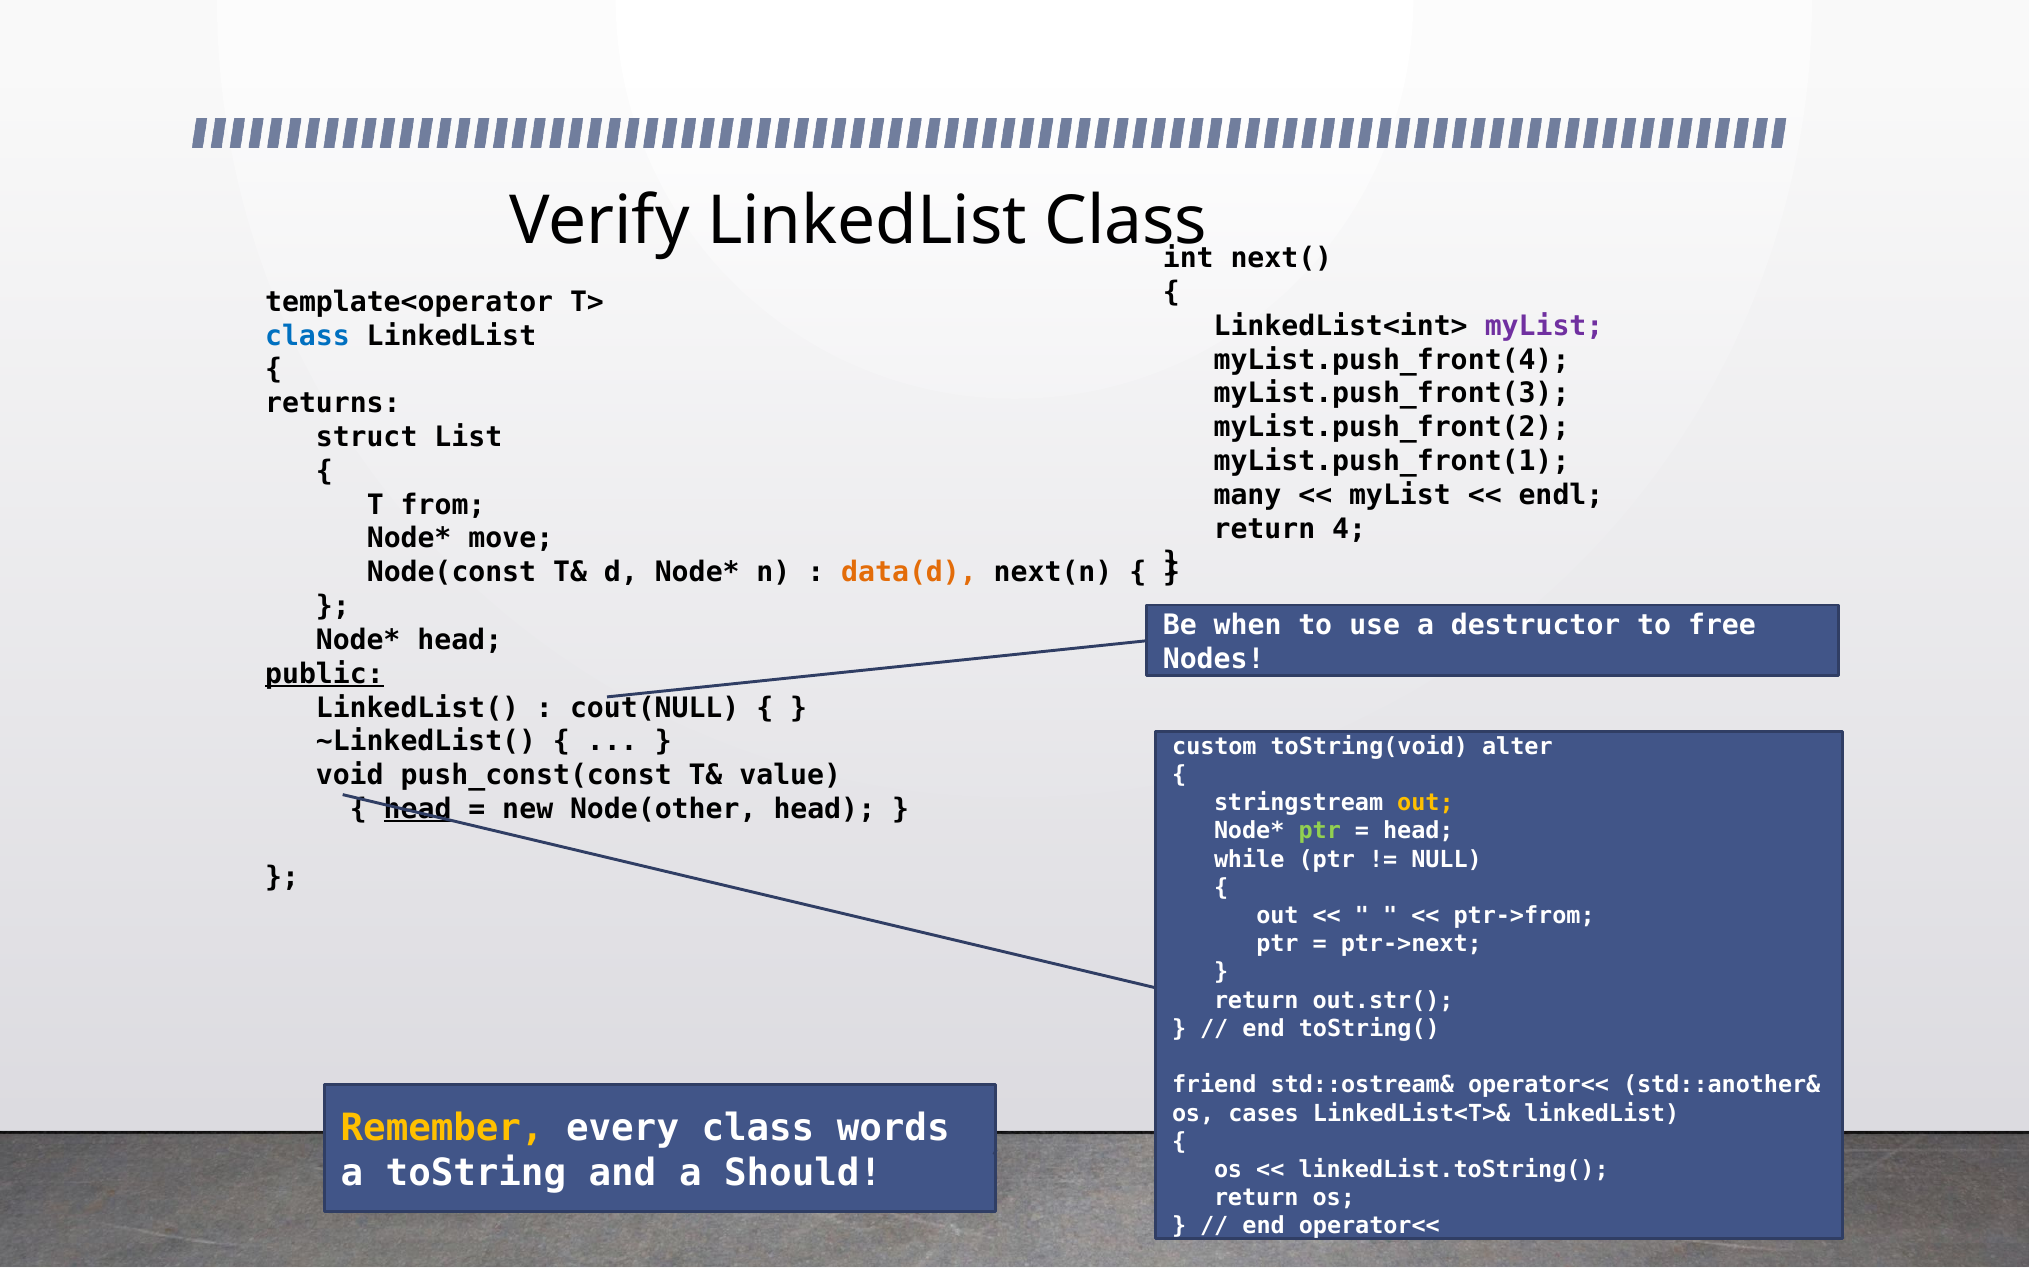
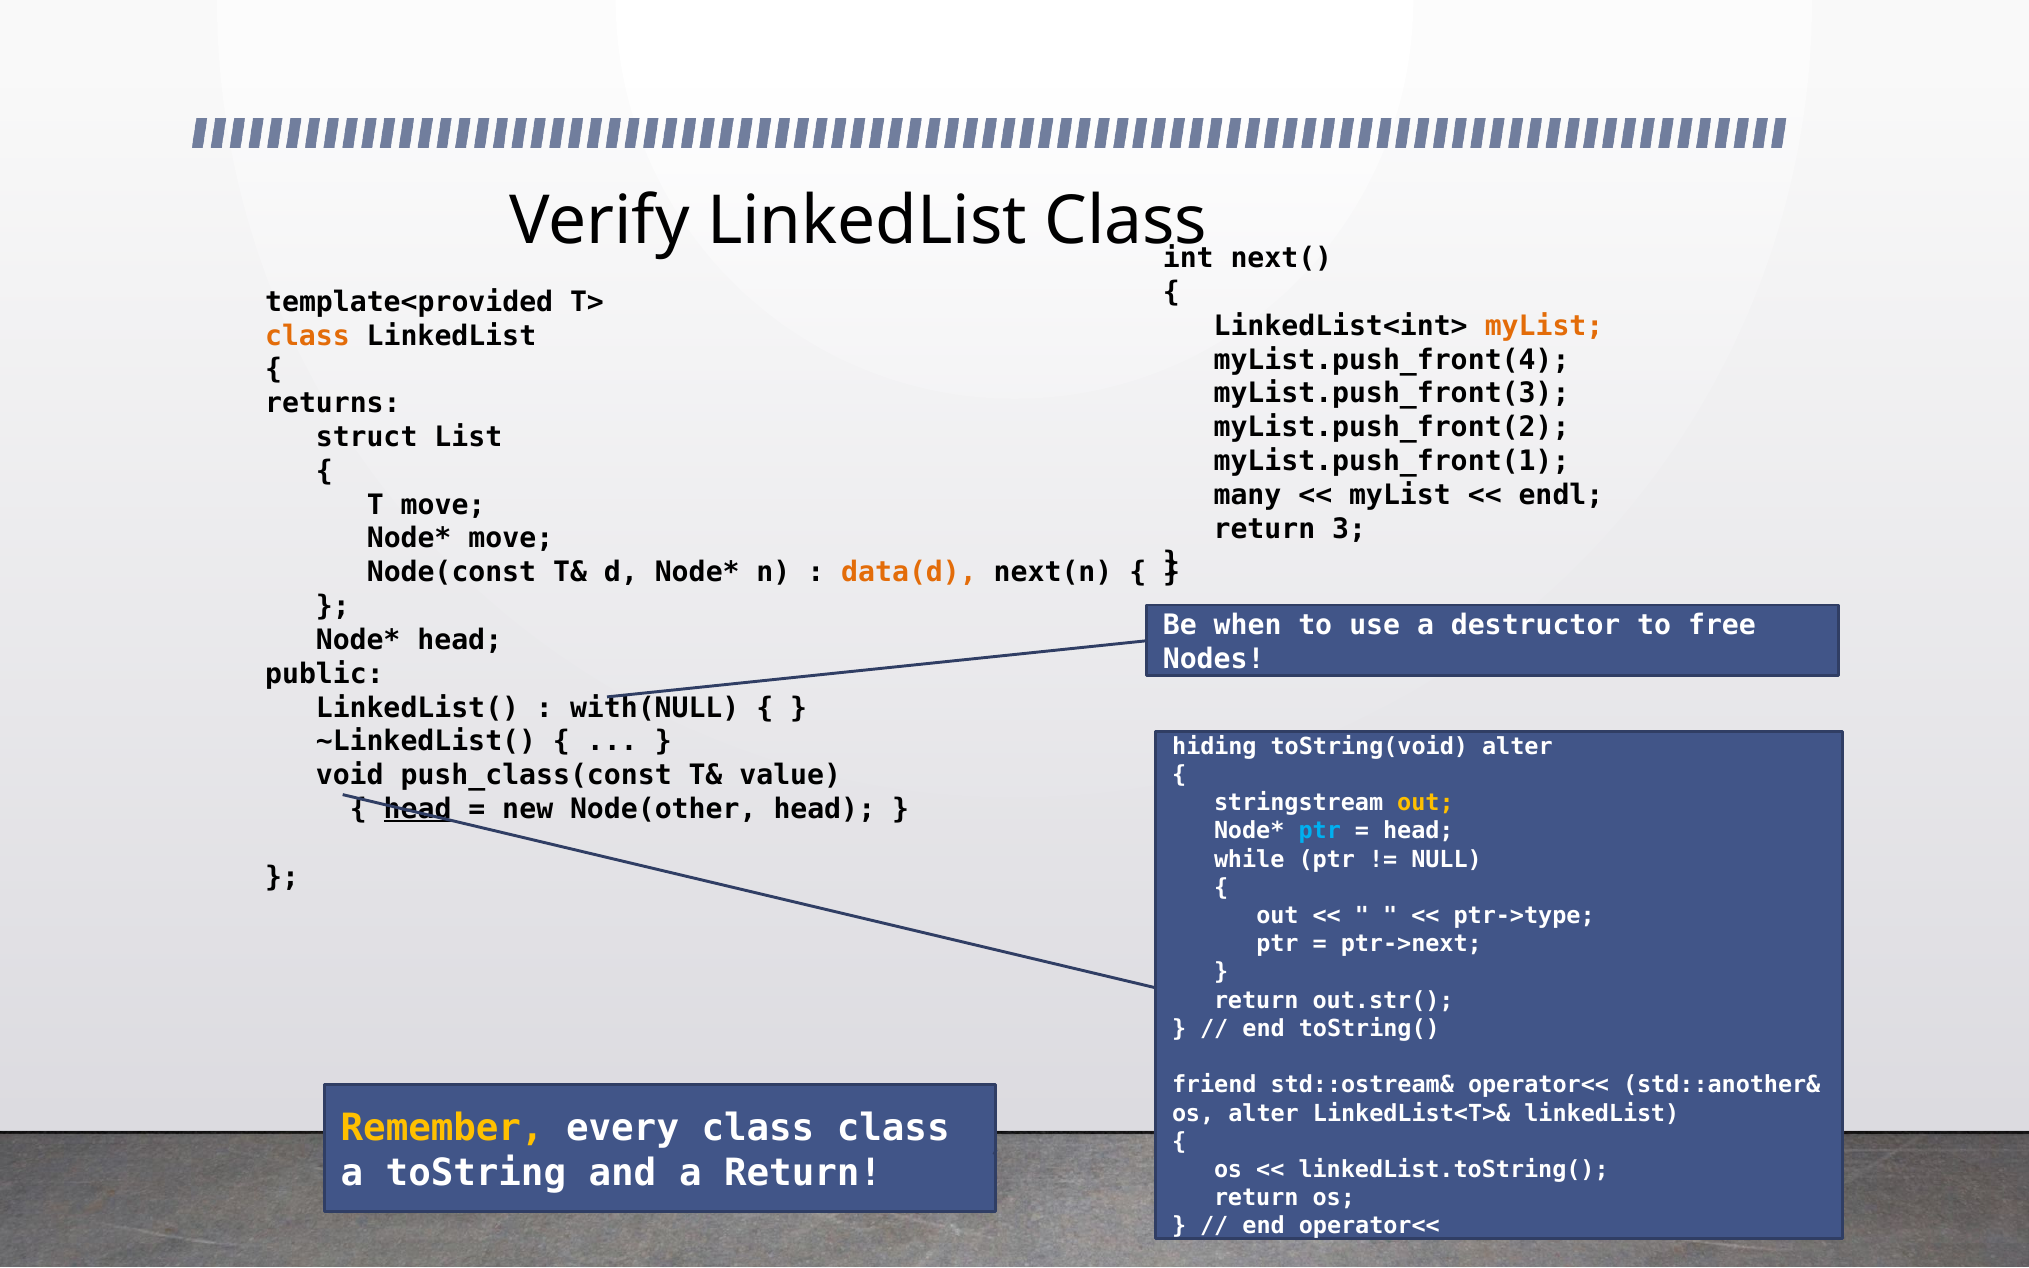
template<operator: template<operator -> template<provided (409, 302)
myList colour: purple -> orange (1544, 326)
class colour: blue -> orange (307, 336)
T from: from -> move (443, 505)
4: 4 -> 3 (1349, 529)
public underline: present -> none (324, 674)
cout(NULL: cout(NULL -> with(NULL (655, 708)
custom: custom -> hiding (1214, 746)
push_const(const: push_const(const -> push_class(const (536, 775)
ptr colour: light green -> light blue (1320, 831)
ptr->from: ptr->from -> ptr->type (1524, 916)
os cases: cases -> alter (1264, 1113)
class words: words -> class (893, 1128)
a Should: Should -> Return (803, 1173)
